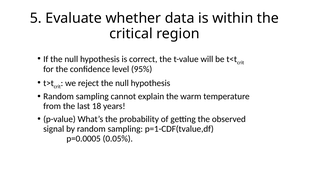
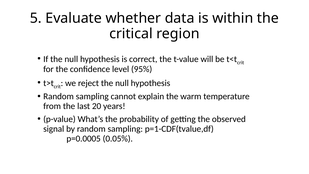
18: 18 -> 20 (97, 106)
